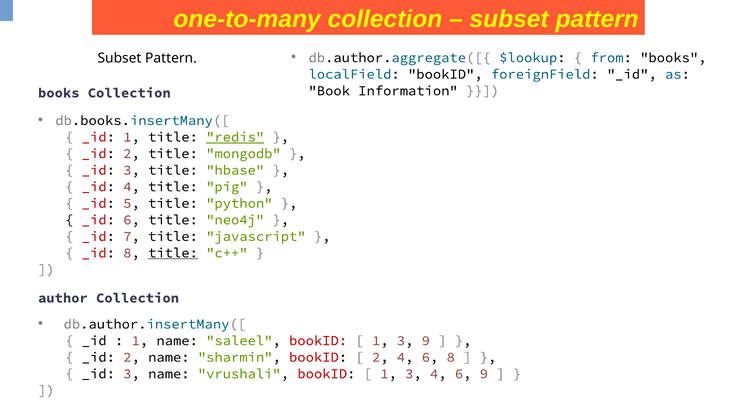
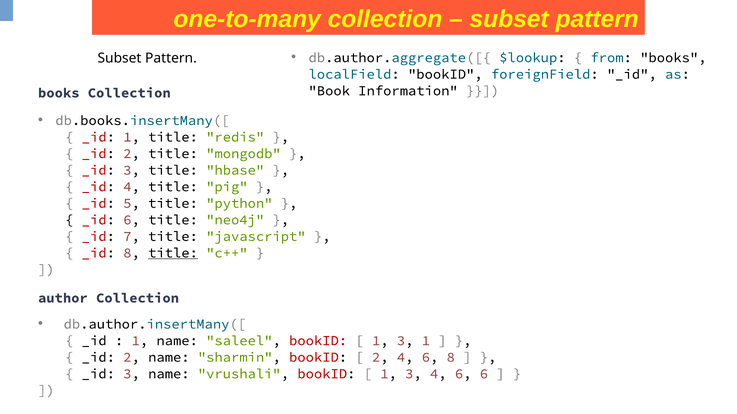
redis underline: present -> none (235, 137)
3 9: 9 -> 1 (426, 341)
6 9: 9 -> 6 (484, 374)
